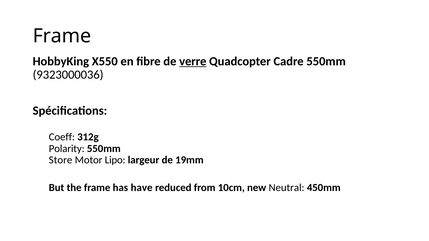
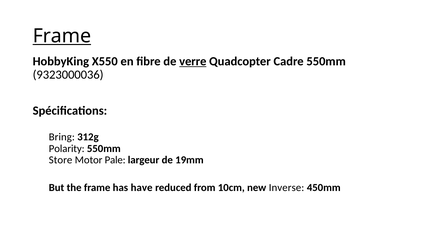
Frame underline: none -> present (62, 36)
Coeff: Coeff -> Bring (62, 137)
Lipo: Lipo -> Pale (115, 160)
Neutral: Neutral -> Inverse (287, 188)
